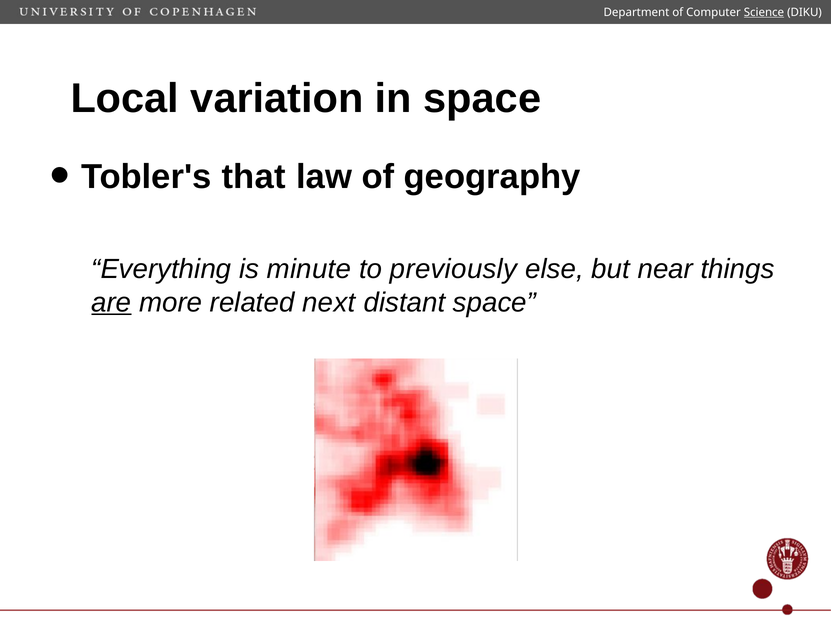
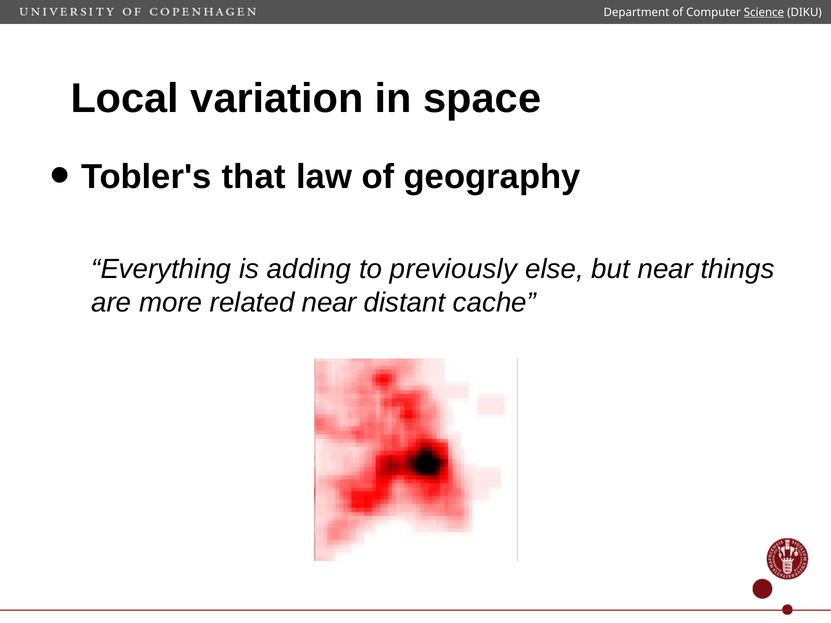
minute: minute -> adding (309, 269)
are underline: present -> none (111, 303)
related next: next -> near (329, 303)
distant space: space -> cache (495, 303)
